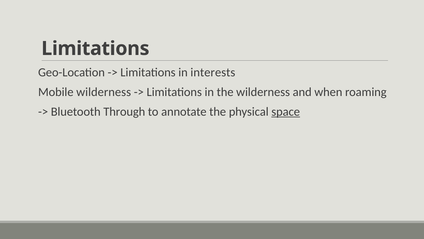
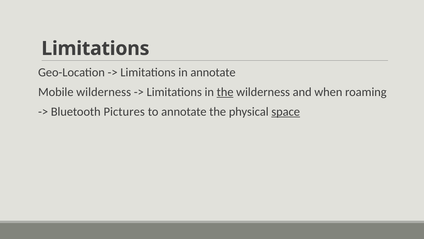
in interests: interests -> annotate (213, 72)
the underline: none -> present (225, 92)
Through: Through -> Pictures (124, 111)
